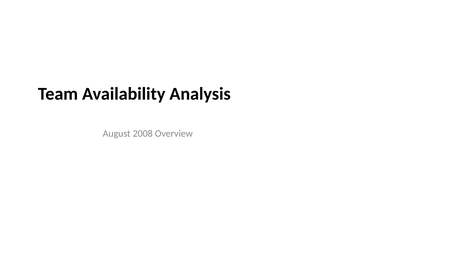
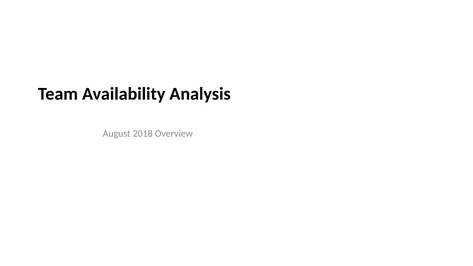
2008: 2008 -> 2018 (143, 134)
